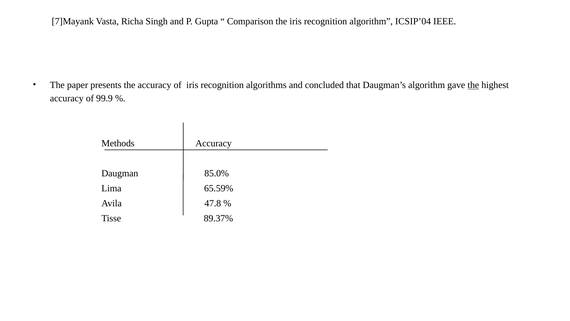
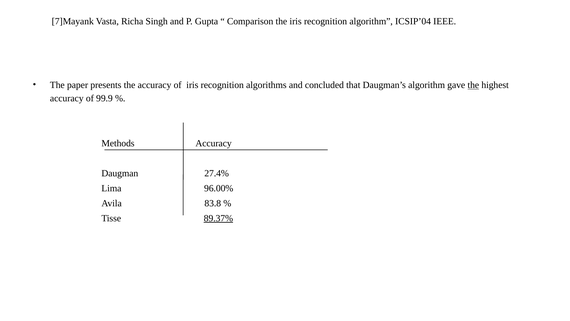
85.0%: 85.0% -> 27.4% (217, 173)
65.59%: 65.59% -> 96.00% (219, 188)
47.8: 47.8 -> 83.8 (213, 203)
89.37% underline: none -> present (218, 218)
